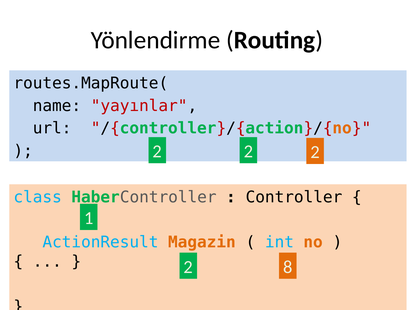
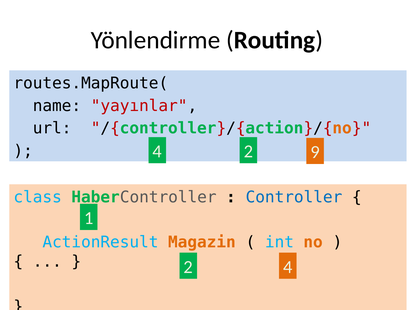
2: 2 -> 4 (157, 152)
2: 2 -> 9 (315, 152)
Controller colour: black -> blue (294, 197)
2 8: 8 -> 4 (288, 267)
